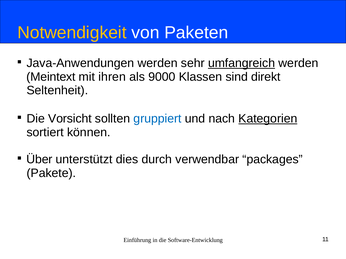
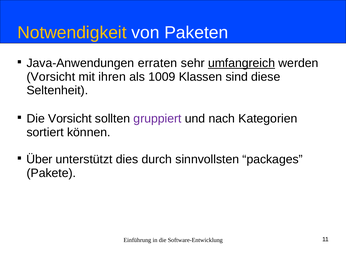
Java-Anwendungen werden: werden -> erraten (158, 63)
Meintext: Meintext -> Vorsicht (51, 77)
9000: 9000 -> 1009 (162, 77)
direkt: direkt -> diese (266, 77)
gruppiert colour: blue -> purple (158, 119)
Kategorien underline: present -> none (268, 119)
verwendbar: verwendbar -> sinnvollsten (207, 160)
